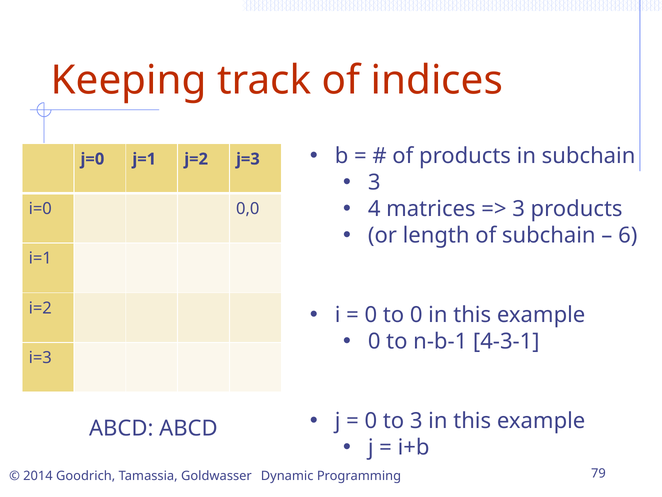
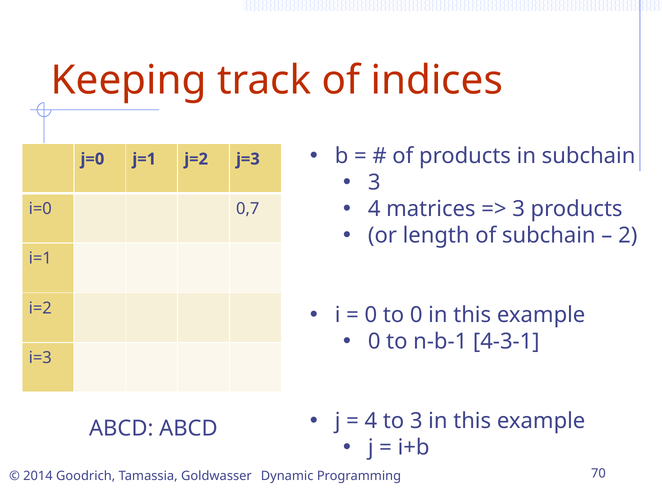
0,0: 0,0 -> 0,7 (248, 209)
6: 6 -> 2 (628, 235)
0: 0 -> 4 (371, 421)
79: 79 -> 70 (598, 473)
